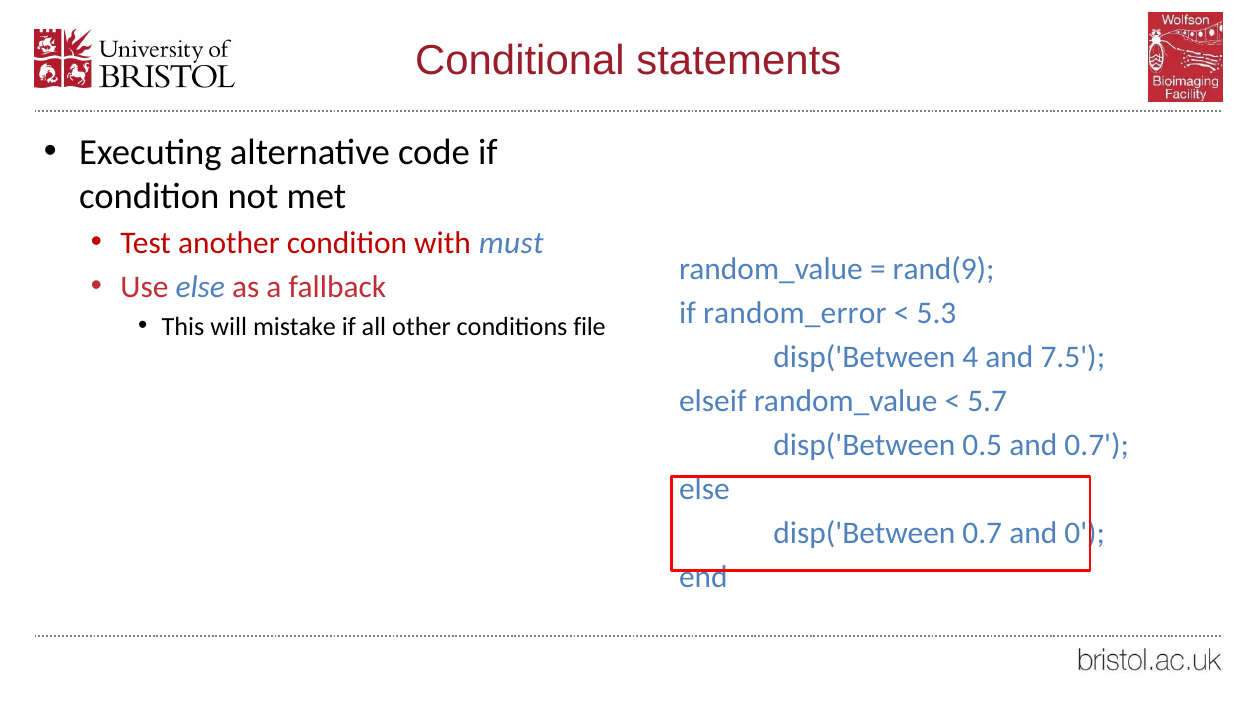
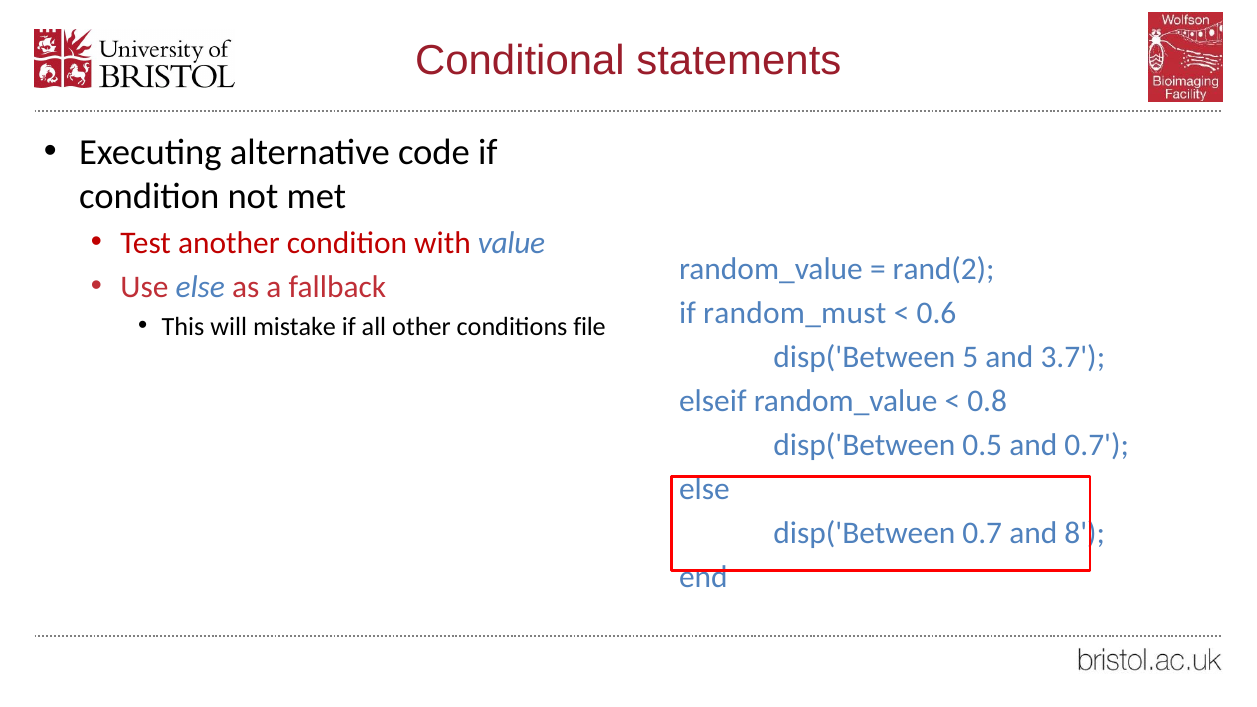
must: must -> value (512, 243)
rand(9: rand(9 -> rand(2 (944, 269)
random_error: random_error -> random_must (795, 313)
5.3: 5.3 -> 0.6 (937, 313)
4: 4 -> 5 (970, 357)
7.5: 7.5 -> 3.7 (1073, 357)
5.7: 5.7 -> 0.8 (987, 401)
0: 0 -> 8 (1085, 533)
